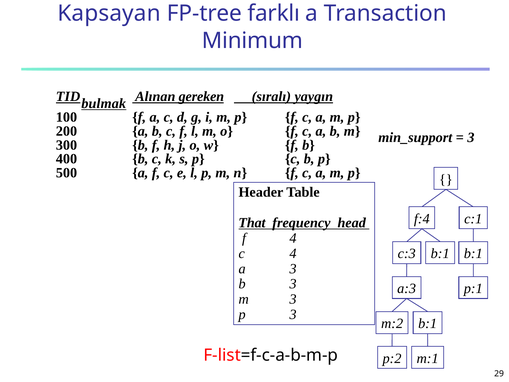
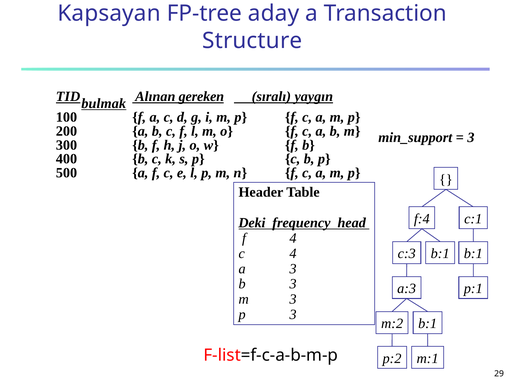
farklı: farklı -> aday (274, 13)
Minimum: Minimum -> Structure (252, 41)
That: That -> Deki (252, 223)
